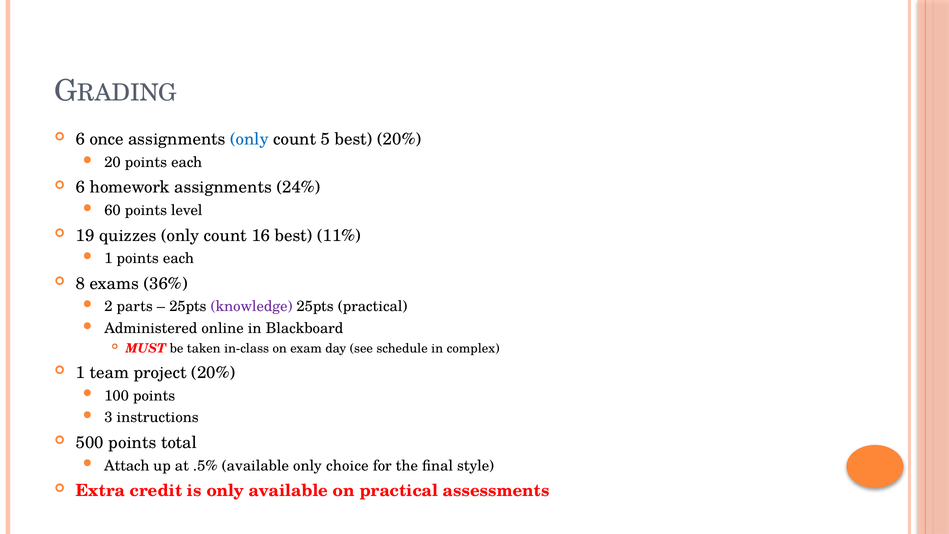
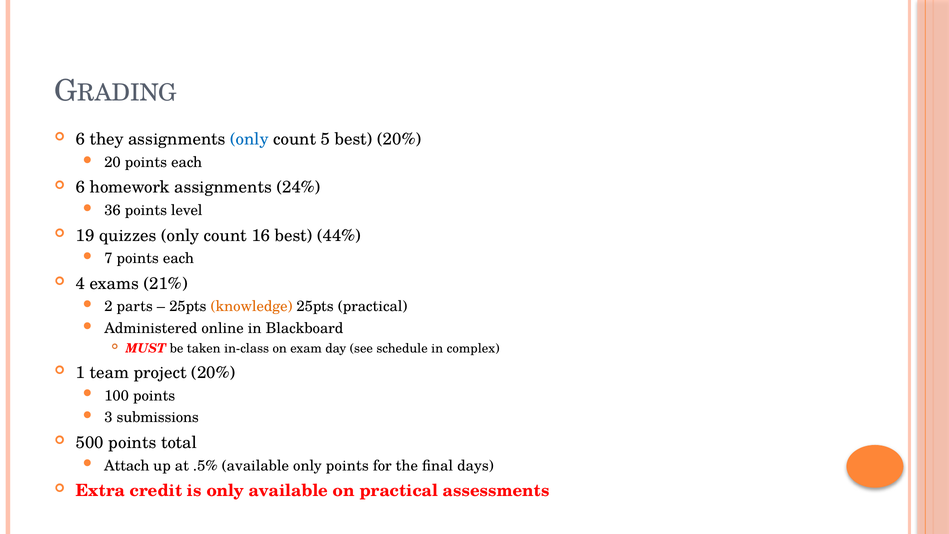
once: once -> they (107, 139)
60: 60 -> 36 (112, 210)
11%: 11% -> 44% (339, 235)
1: 1 -> 7 (108, 258)
8: 8 -> 4 (80, 283)
36%: 36% -> 21% (166, 283)
knowledge colour: purple -> orange (252, 306)
instructions: instructions -> submissions (158, 417)
only choice: choice -> points (347, 465)
style: style -> days (475, 465)
